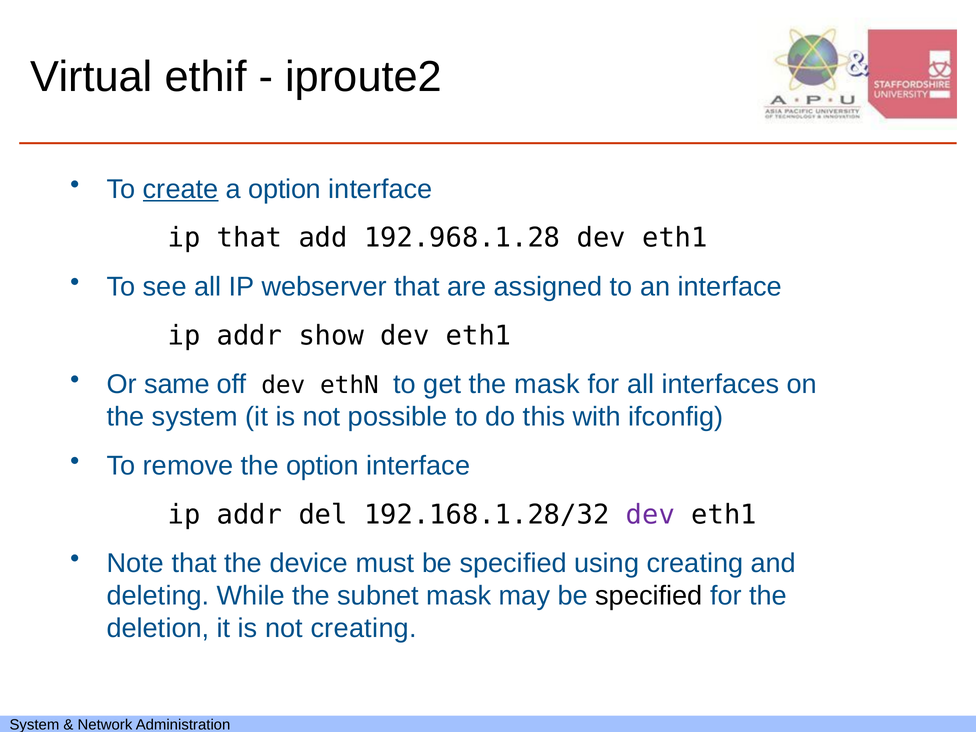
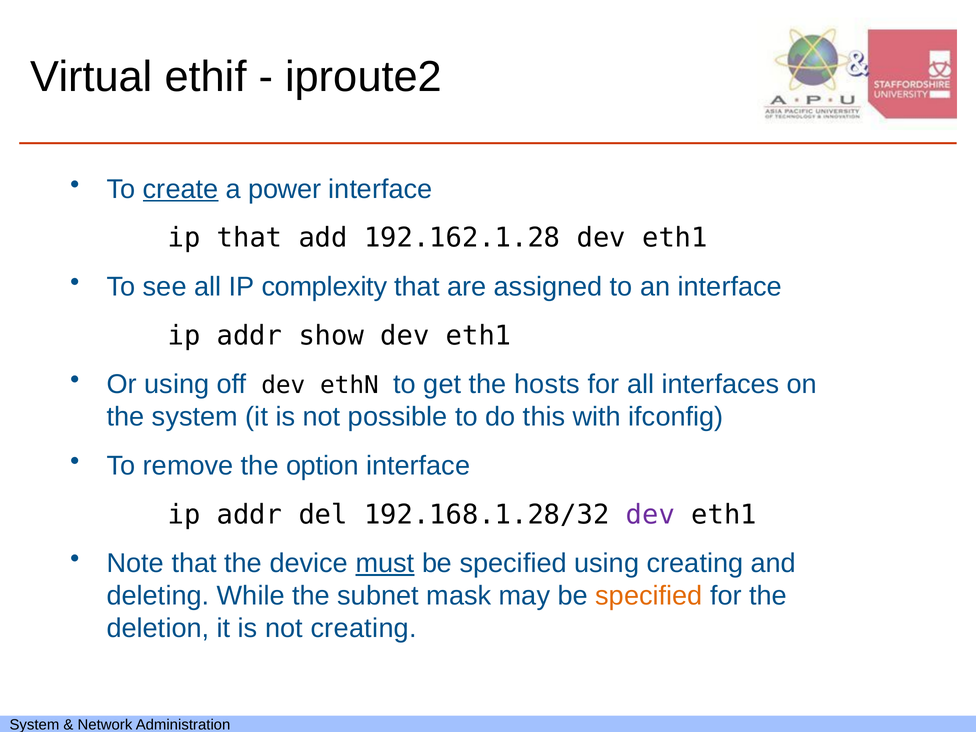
a option: option -> power (285, 189)
192.968.1.28: 192.968.1.28 -> 192.162.1.28 (462, 238)
webserver: webserver -> complexity (324, 287)
Or same: same -> using (177, 384)
the mask: mask -> hosts (547, 384)
must underline: none -> present (385, 563)
specified colour: black -> orange (649, 596)
